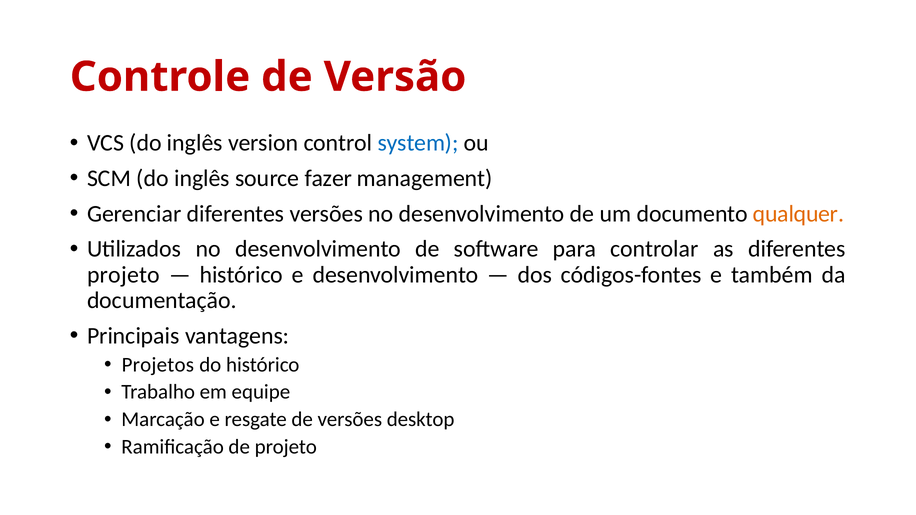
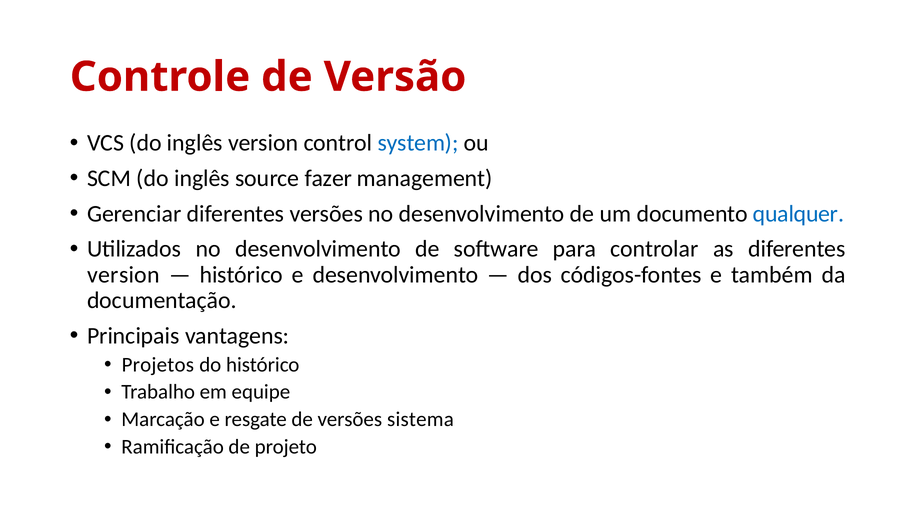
qualquer colour: orange -> blue (798, 214)
projeto: projeto -> version (123, 275)
desktop: desktop -> sistema (420, 420)
